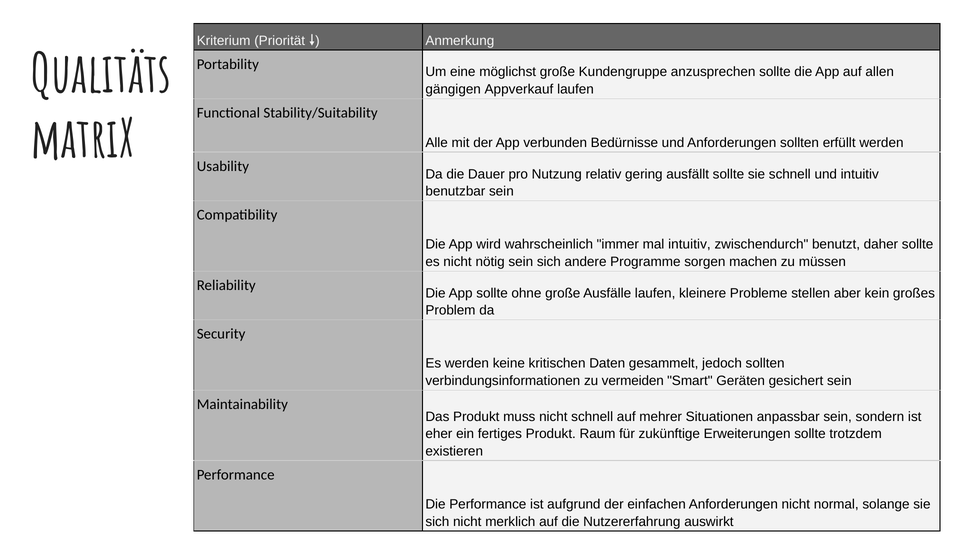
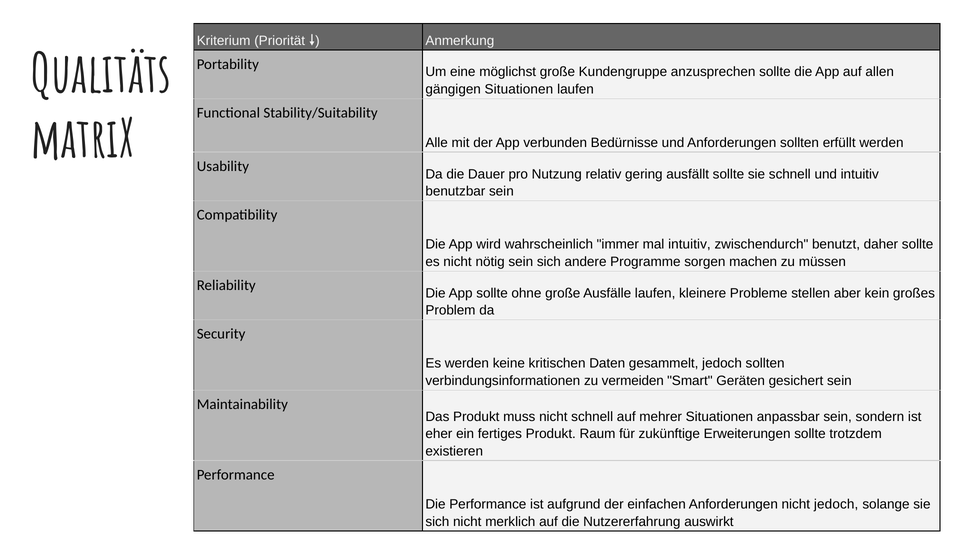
gängigen Appverkauf: Appverkauf -> Situationen (519, 89)
nicht normal: normal -> jedoch (836, 505)
